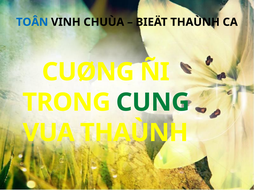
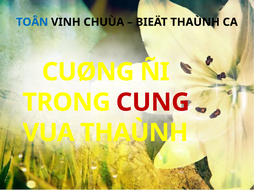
CUNG colour: green -> red (153, 103)
